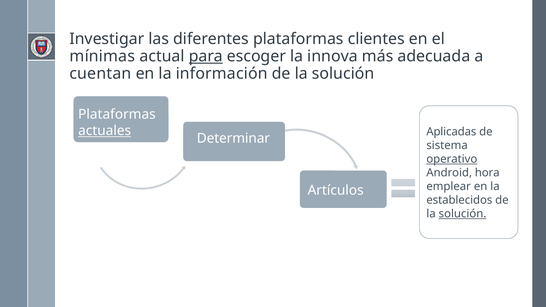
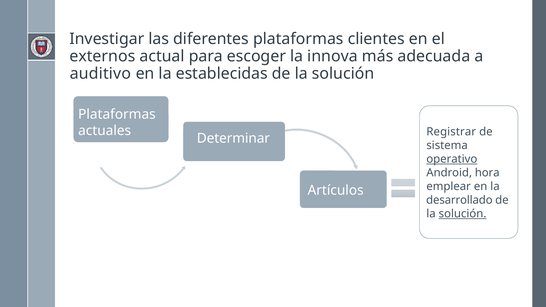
mínimas: mínimas -> externos (102, 56)
para underline: present -> none (206, 56)
cuentan: cuentan -> auditivo (100, 73)
información: información -> establecidas (222, 73)
actuales underline: present -> none (105, 131)
Aplicadas: Aplicadas -> Registrar (451, 132)
establecidos: establecidos -> desarrollado (459, 200)
